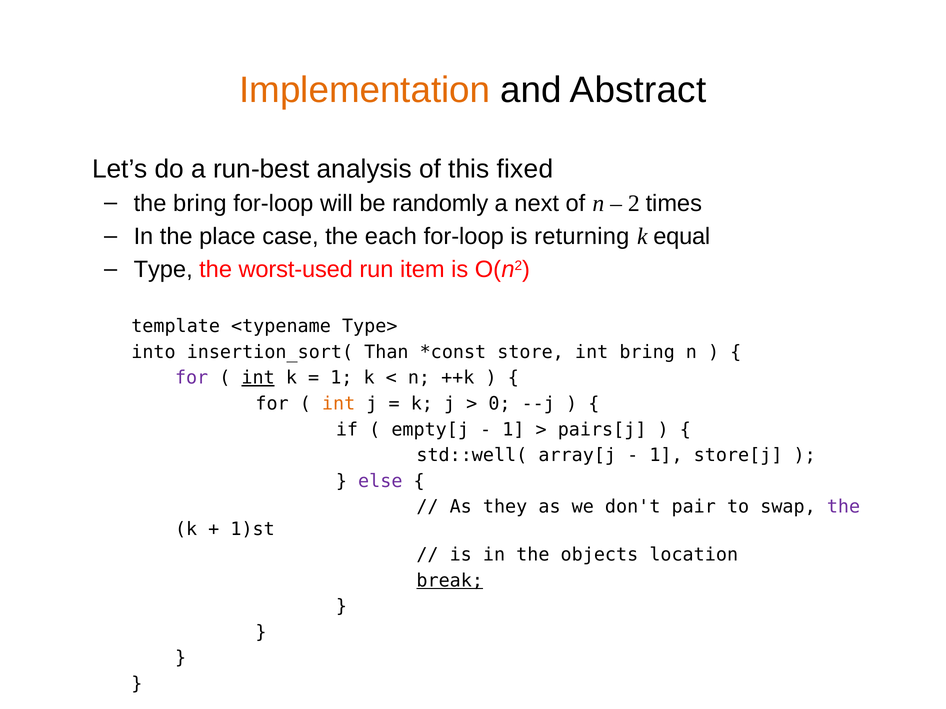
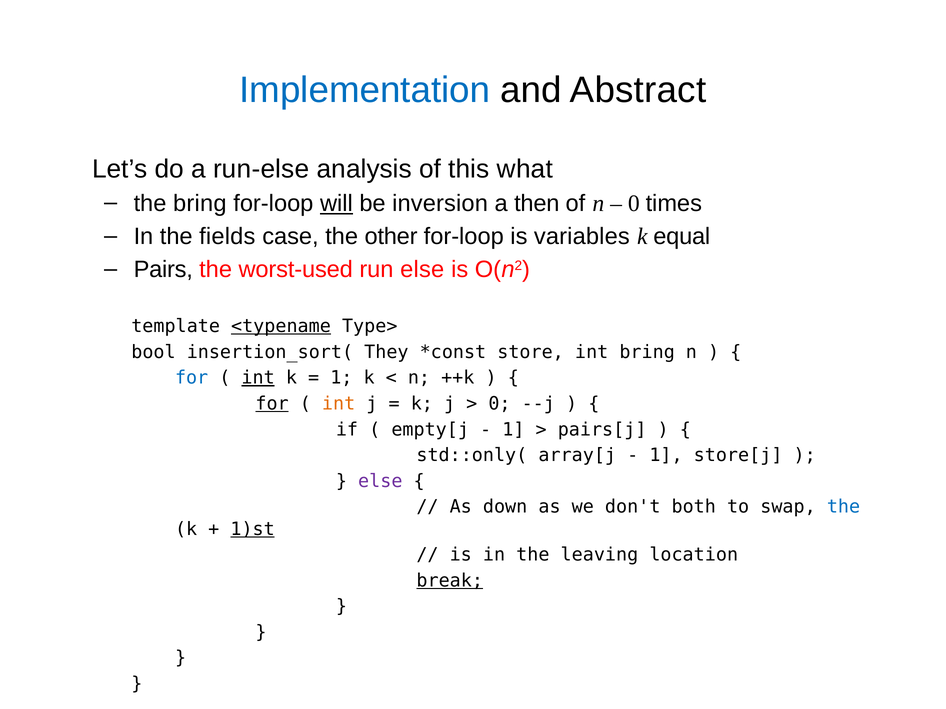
Implementation colour: orange -> blue (365, 90)
run-best: run-best -> run-else (261, 169)
fixed: fixed -> what (525, 169)
will underline: none -> present (336, 204)
randomly: randomly -> inversion (440, 204)
next: next -> then (537, 204)
2: 2 -> 0 (634, 204)
place: place -> fields (227, 237)
each: each -> other (391, 237)
returning: returning -> variables (582, 237)
Type: Type -> Pairs (163, 270)
run item: item -> else (422, 270)
<typename underline: none -> present (281, 327)
into: into -> bool (153, 352)
Than: Than -> They (386, 352)
for colour: purple -> blue (192, 378)
for underline: none -> present (272, 404)
std::well(: std::well( -> std::only( (472, 456)
they: they -> down (505, 507)
pair: pair -> both (694, 507)
the colour: purple -> blue (844, 507)
1)st underline: none -> present (253, 529)
objects: objects -> leaving (599, 555)
